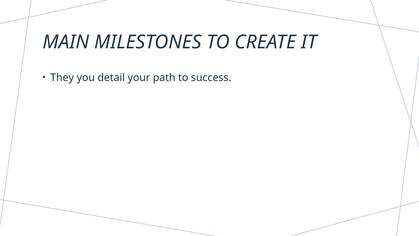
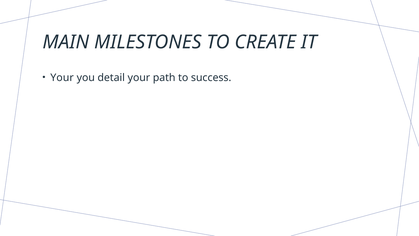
They: They -> Your (62, 78)
